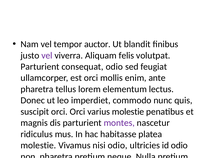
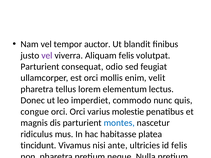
ante: ante -> velit (157, 78)
suscipit: suscipit -> congue (35, 112)
montes colour: purple -> blue (119, 123)
molestie: molestie -> tincidunt (38, 146)
nisi odio: odio -> ante (118, 146)
id odio: odio -> felis (179, 146)
